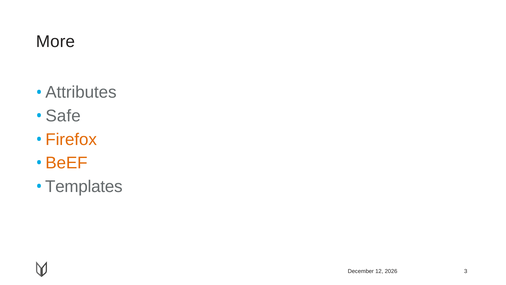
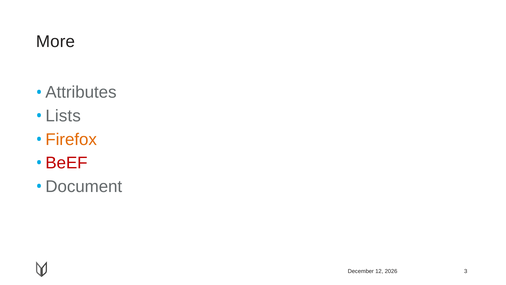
Safe: Safe -> Lists (63, 116)
BeEF colour: orange -> red (66, 163)
Templates: Templates -> Document (84, 186)
